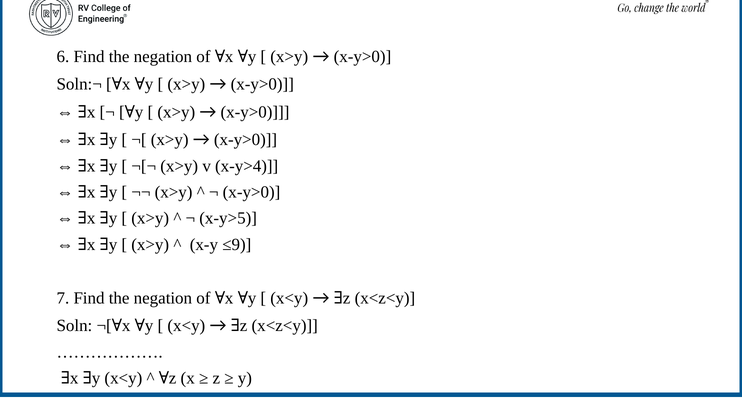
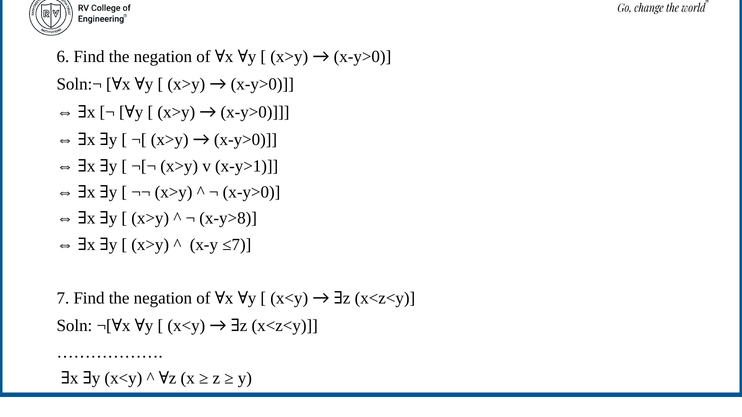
x-y>4: x-y>4 -> x-y>1 (247, 166)
x-y>5: x-y>5 -> x-y>8 (228, 219)
≤9: ≤9 -> ≤7 (237, 245)
